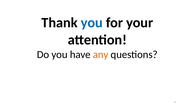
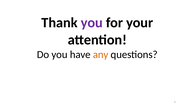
you colour: blue -> purple (92, 23)
